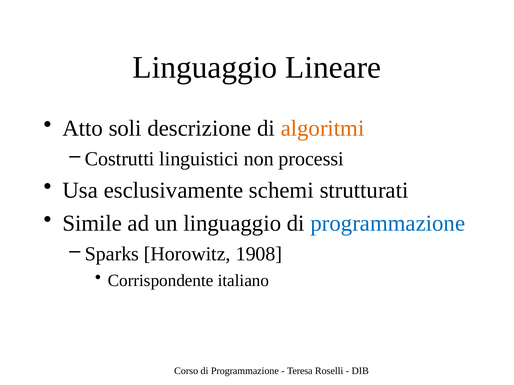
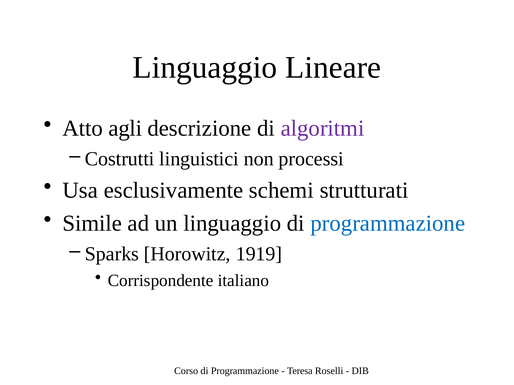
soli: soli -> agli (125, 129)
algoritmi colour: orange -> purple (323, 129)
1908: 1908 -> 1919 (259, 254)
